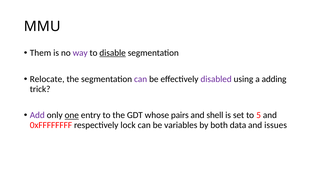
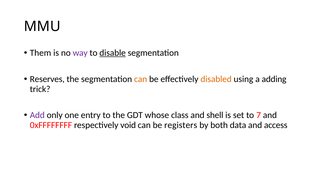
Relocate: Relocate -> Reserves (47, 79)
can colour: purple -> orange (141, 79)
disabled colour: purple -> orange (216, 79)
one underline: present -> none (72, 116)
pairs: pairs -> class (180, 116)
5: 5 -> 7 (259, 116)
lock: lock -> void (128, 126)
variables: variables -> registers (181, 126)
issues: issues -> access (276, 126)
